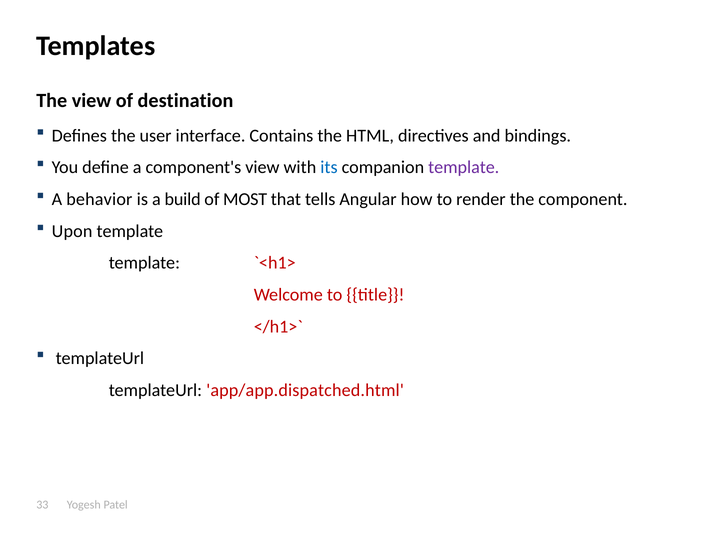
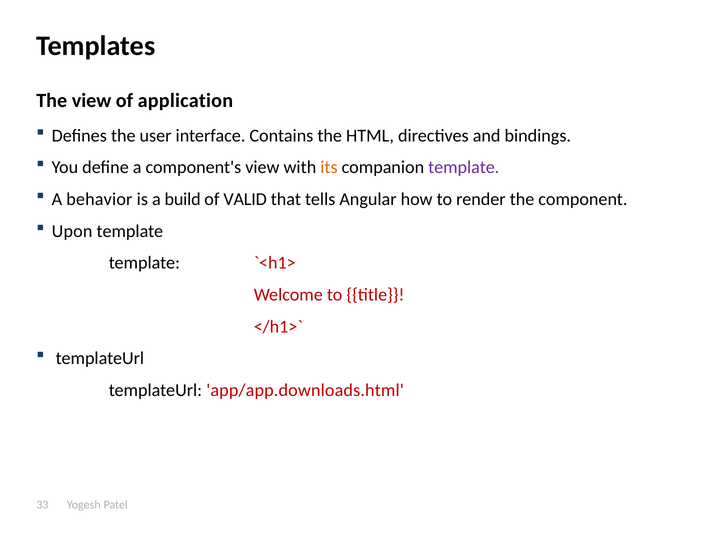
destination: destination -> application (185, 101)
its colour: blue -> orange (329, 167)
MOST: MOST -> VALID (245, 199)
app/app.dispatched.html: app/app.dispatched.html -> app/app.downloads.html (305, 390)
